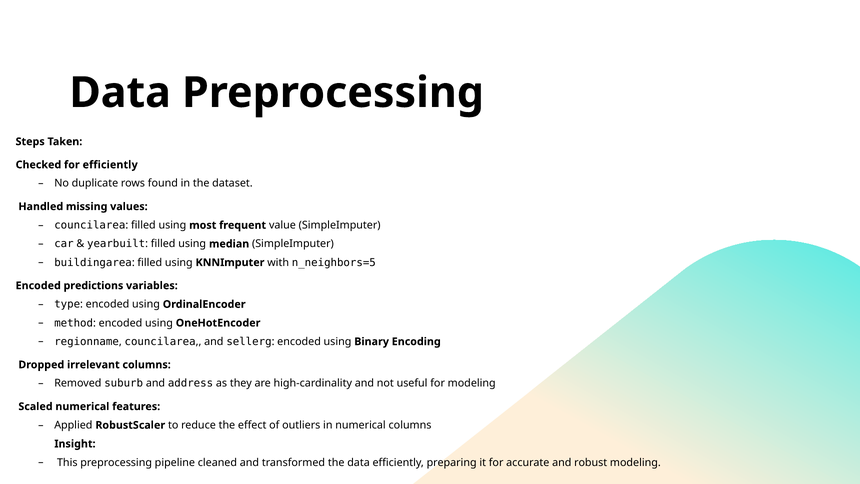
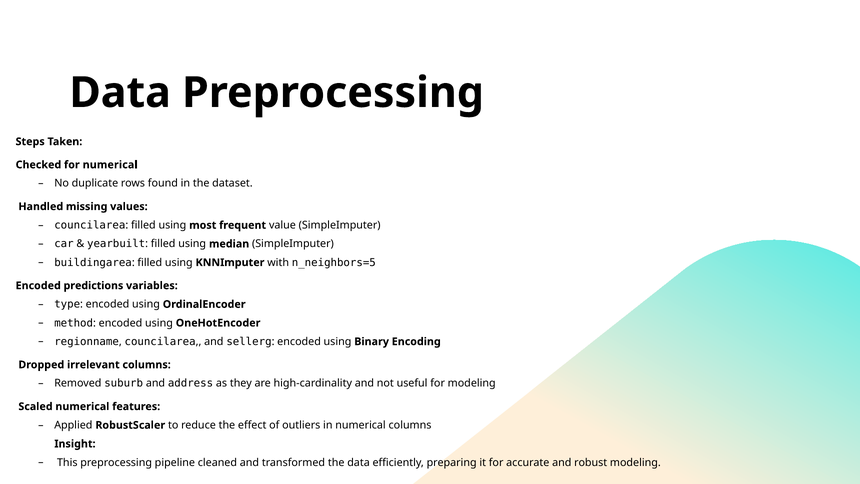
for efficiently: efficiently -> numerical (110, 165)
